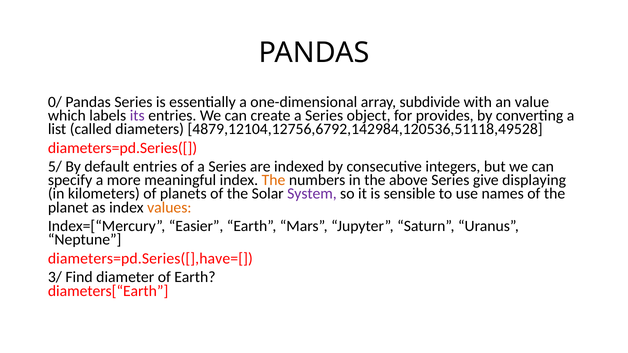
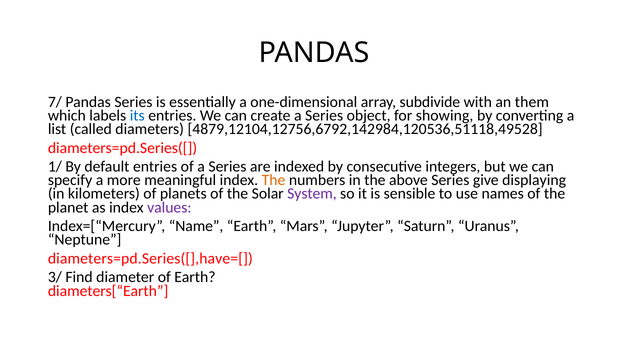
0/: 0/ -> 7/ (55, 102)
value: value -> them (532, 102)
its colour: purple -> blue (137, 116)
provides: provides -> showing (445, 116)
5/: 5/ -> 1/ (55, 167)
values colour: orange -> purple (169, 208)
Easier: Easier -> Name (196, 226)
